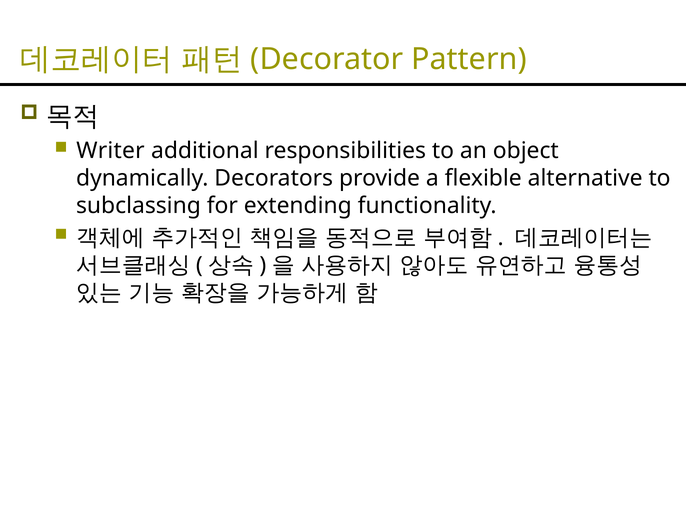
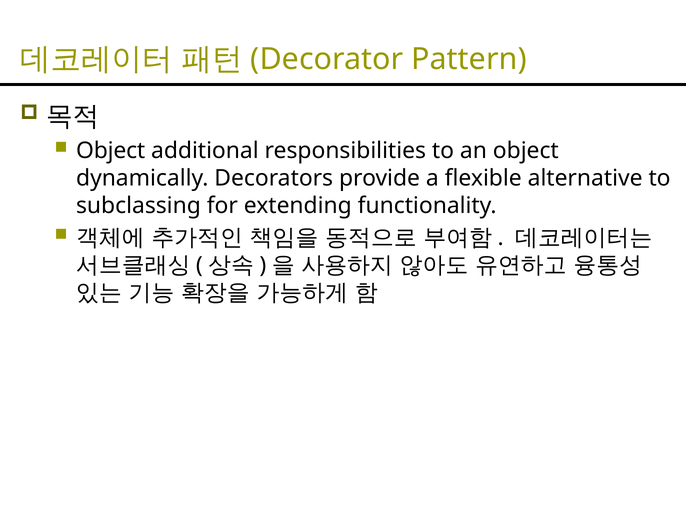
Writer: Writer -> Object (111, 151)
